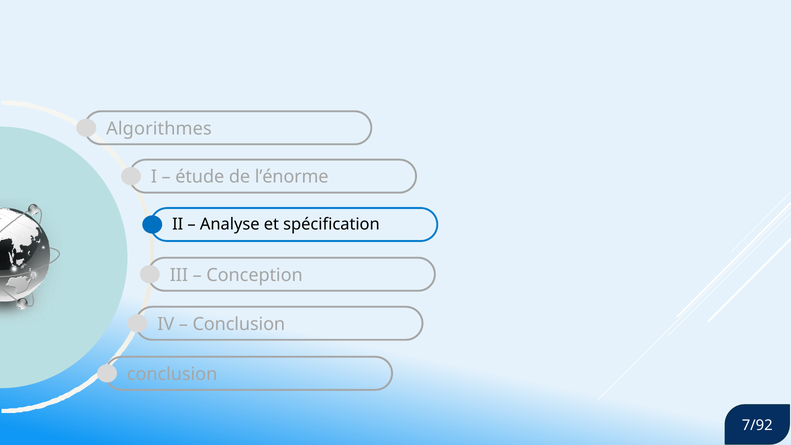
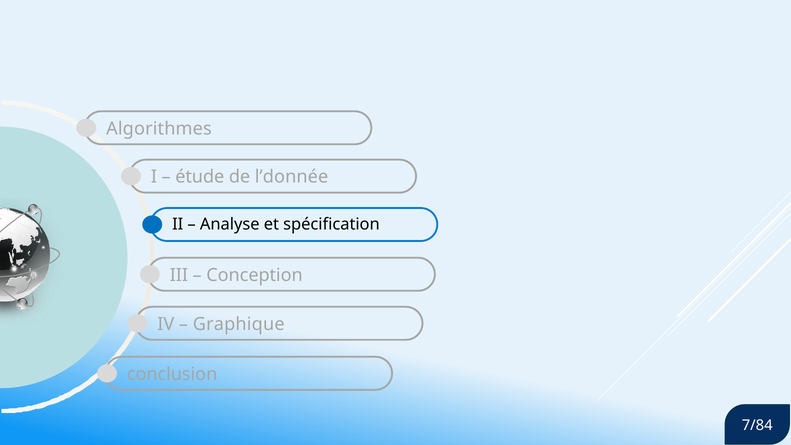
l’énorme: l’énorme -> l’donnée (292, 177)
Conclusion: Conclusion -> Graphique (239, 324)
7/92: 7/92 -> 7/84 (757, 425)
